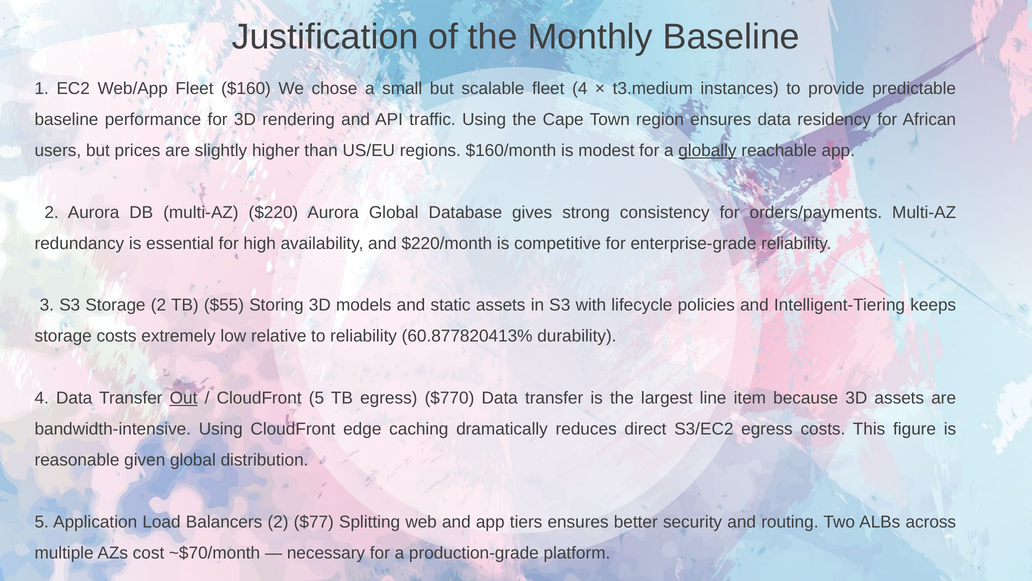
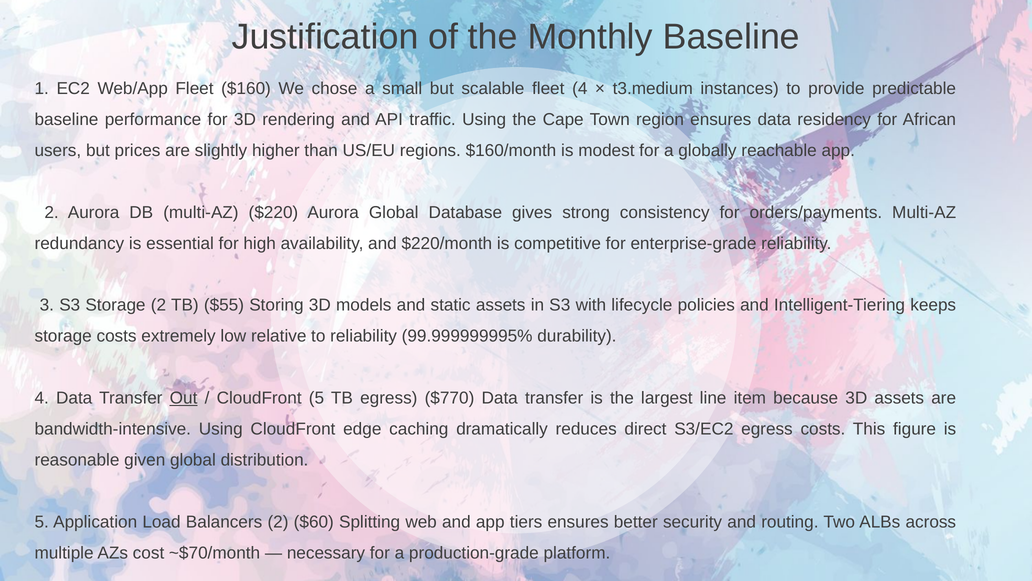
globally underline: present -> none (707, 150)
60.877820413%: 60.877820413% -> 99.999999995% (467, 336)
$77: $77 -> $60 (314, 522)
